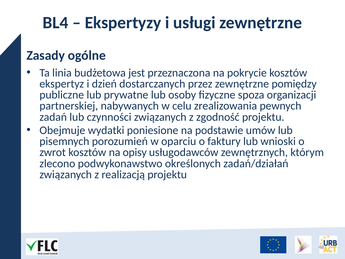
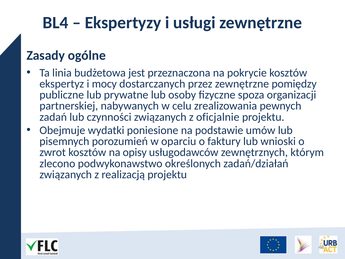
dzień: dzień -> mocy (104, 84)
zgodność: zgodność -> oficjalnie (218, 117)
